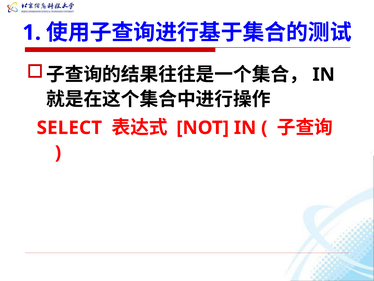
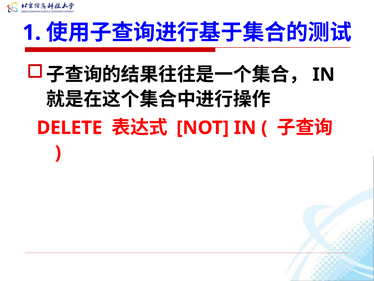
SELECT: SELECT -> DELETE (69, 128)
